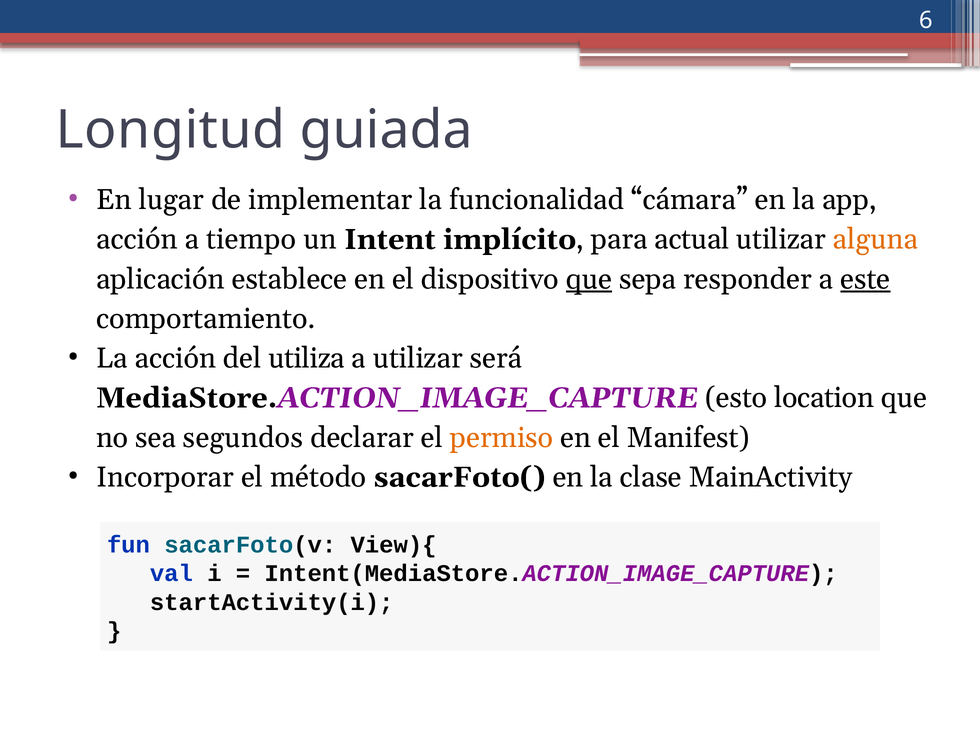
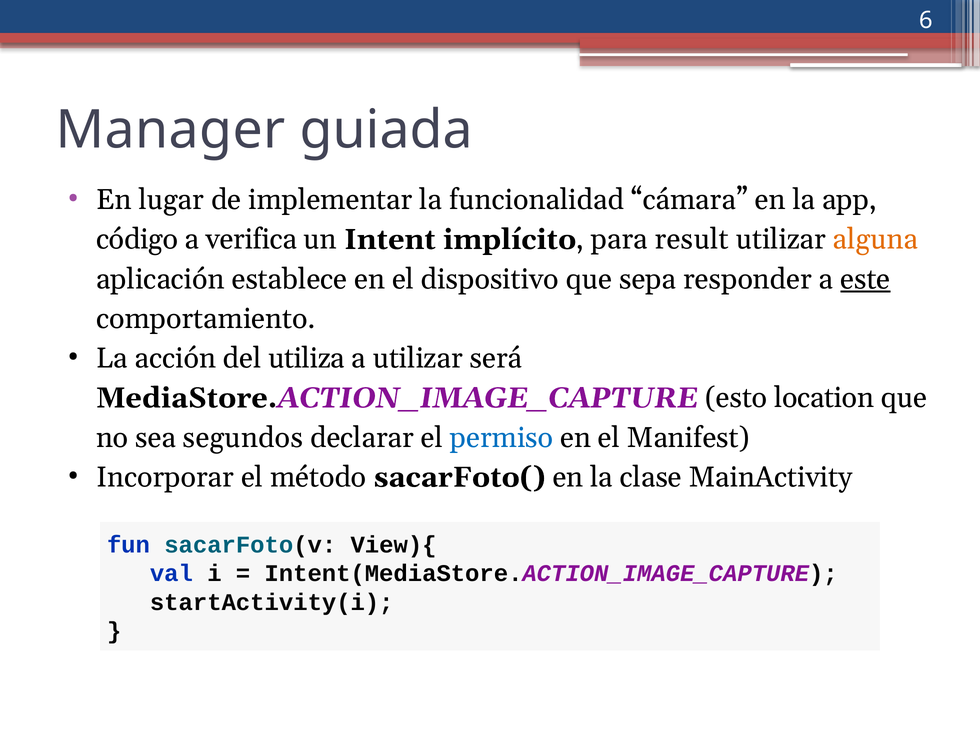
Longitud: Longitud -> Manager (171, 130)
acción: acción -> código (137, 239)
tiempo: tiempo -> verifica (251, 239)
actual: actual -> result (692, 239)
que underline: present -> none (589, 279)
permiso colour: orange -> blue (502, 438)
